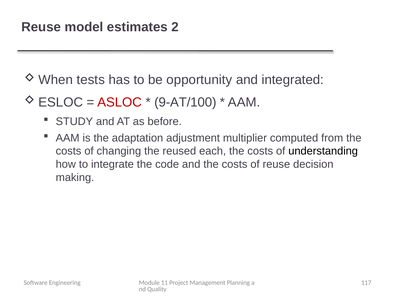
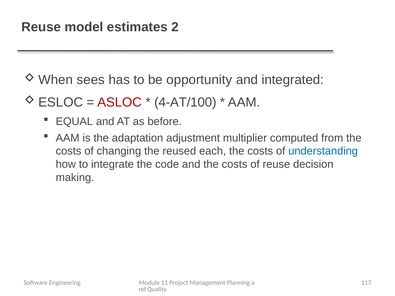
tests: tests -> sees (91, 80)
9-AT/100: 9-AT/100 -> 4-AT/100 (185, 102)
STUDY: STUDY -> EQUAL (74, 122)
understanding colour: black -> blue (323, 151)
